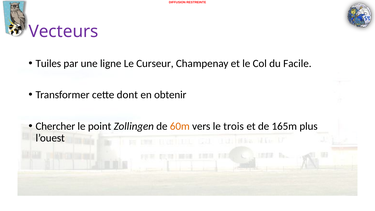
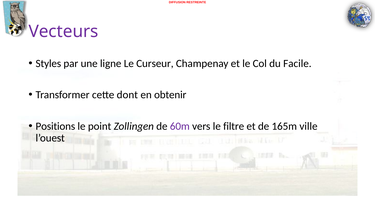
Tuiles: Tuiles -> Styles (48, 63)
Chercher: Chercher -> Positions (55, 126)
60m colour: orange -> purple (180, 126)
trois: trois -> filtre (234, 126)
plus: plus -> ville (308, 126)
